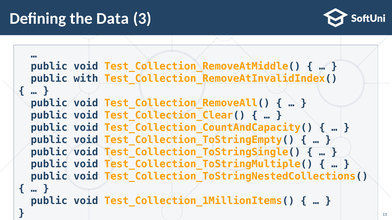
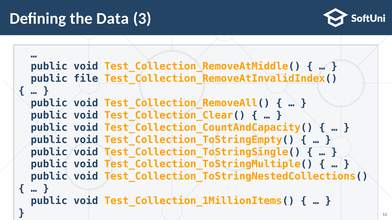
with: with -> file (86, 79)
